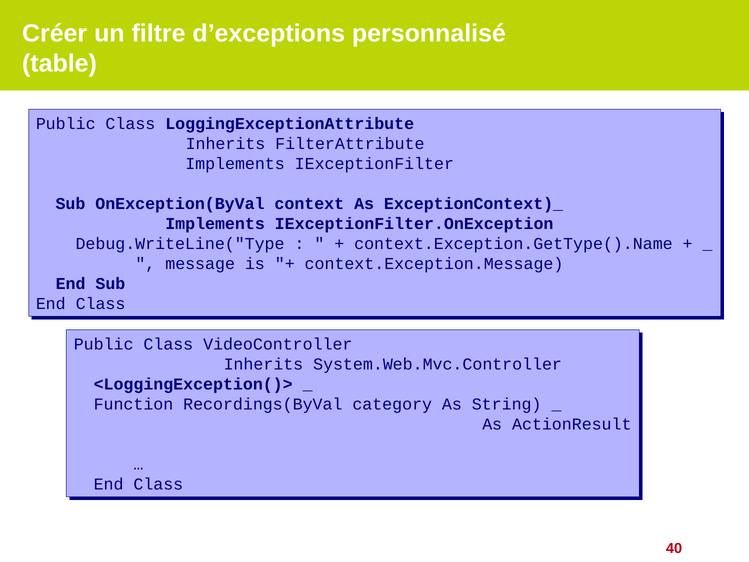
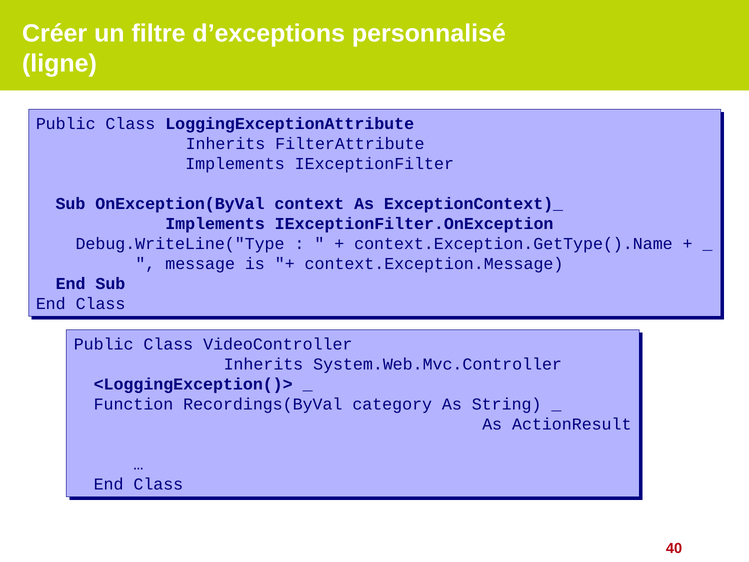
table: table -> ligne (59, 64)
